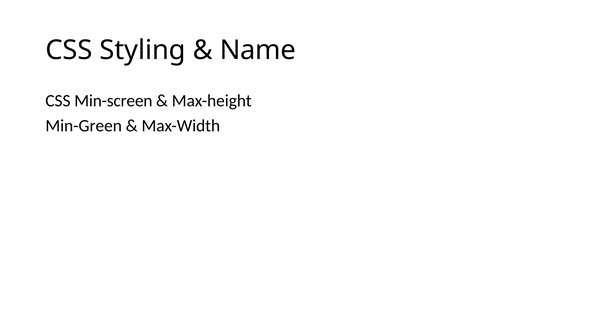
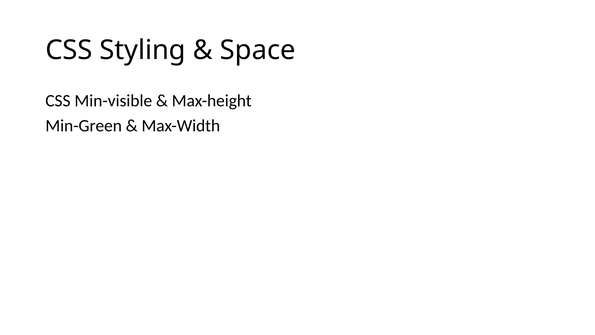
Name: Name -> Space (258, 50)
Min-screen: Min-screen -> Min-visible (113, 101)
